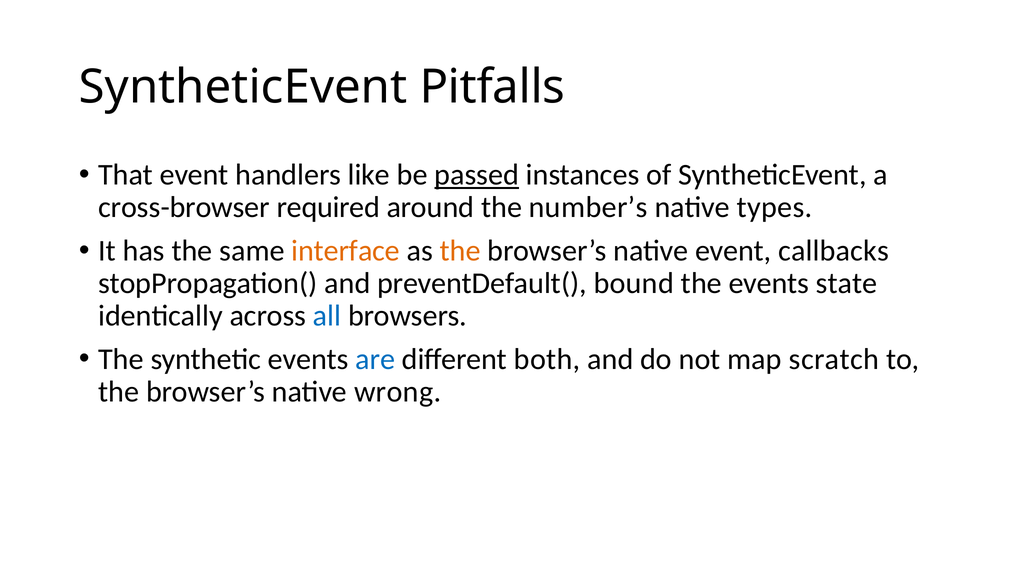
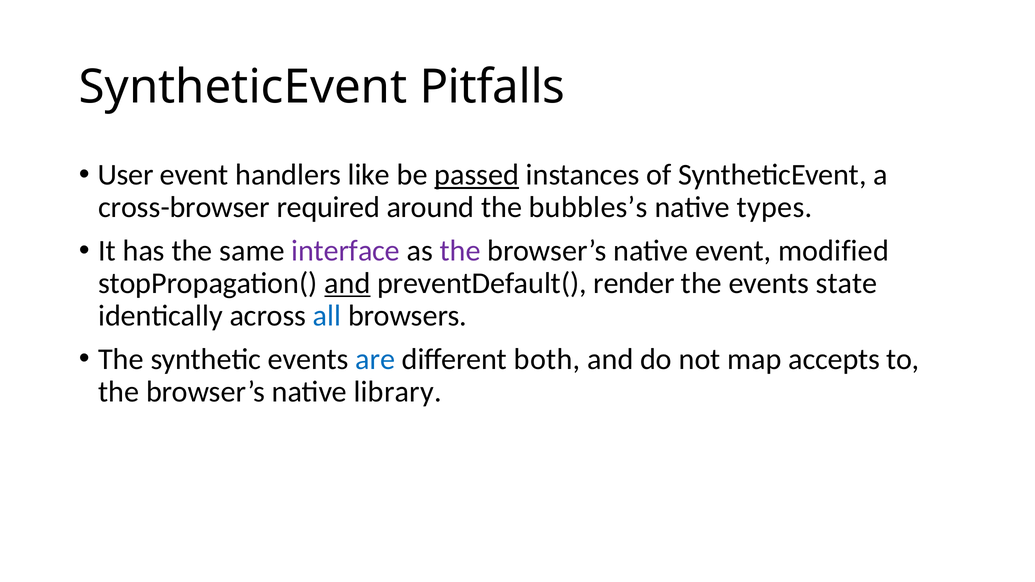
That: That -> User (126, 175)
number’s: number’s -> bubbles’s (588, 207)
interface colour: orange -> purple (346, 251)
the colour: orange -> purple (460, 251)
callbacks: callbacks -> modified (834, 251)
and underline: none -> present (347, 283)
bound: bound -> render (634, 283)
scratch: scratch -> accepts (834, 359)
wrong: wrong -> library (398, 392)
